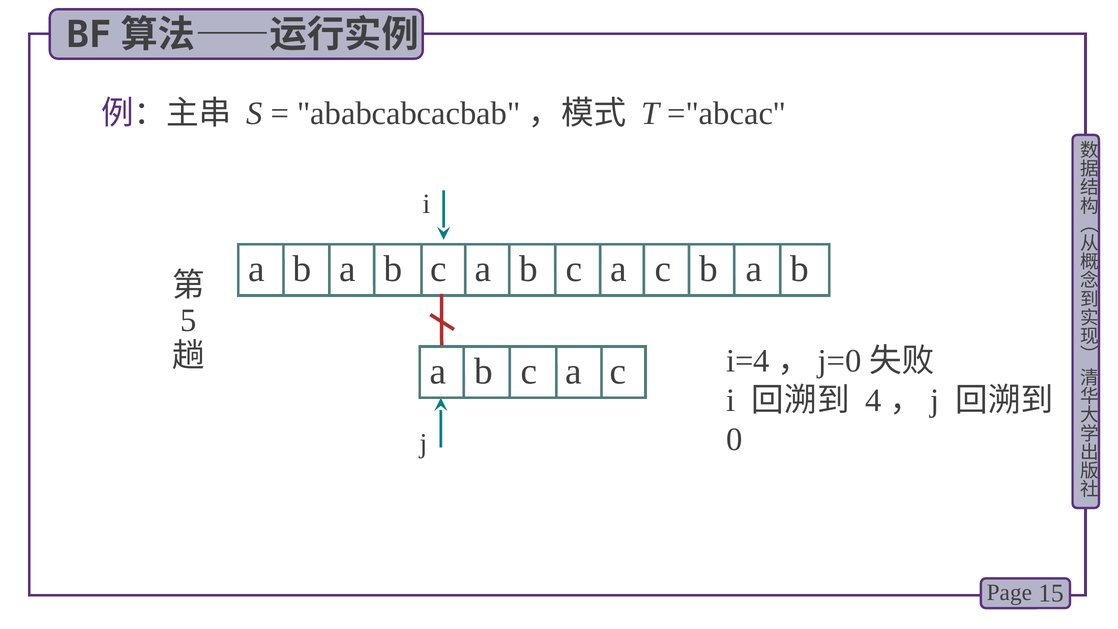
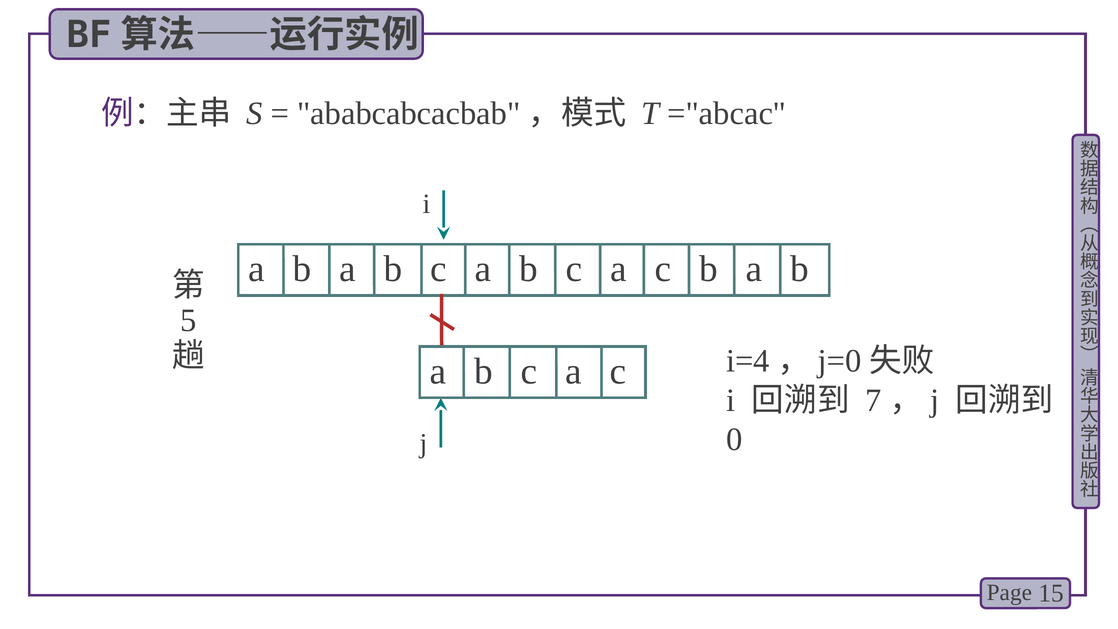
4: 4 -> 7 (873, 400)
